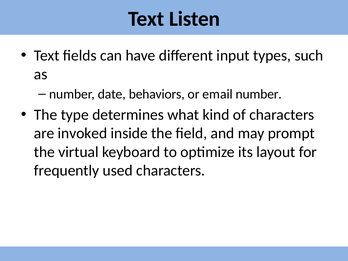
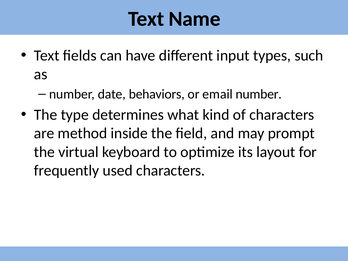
Listen: Listen -> Name (195, 19)
invoked: invoked -> method (82, 133)
